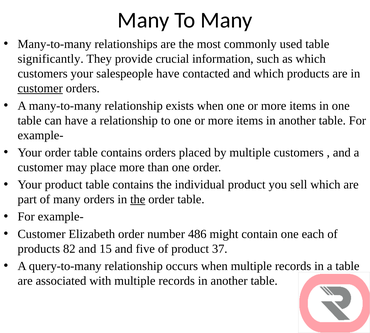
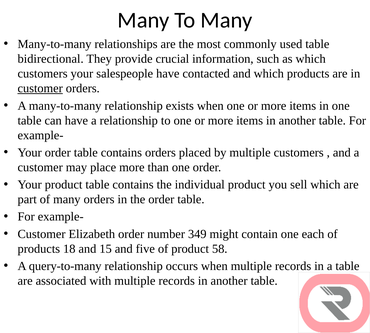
significantly: significantly -> bidirectional (51, 59)
the underline: present -> none (138, 199)
486: 486 -> 349 (197, 234)
82: 82 -> 18 (69, 249)
37: 37 -> 58 (220, 249)
